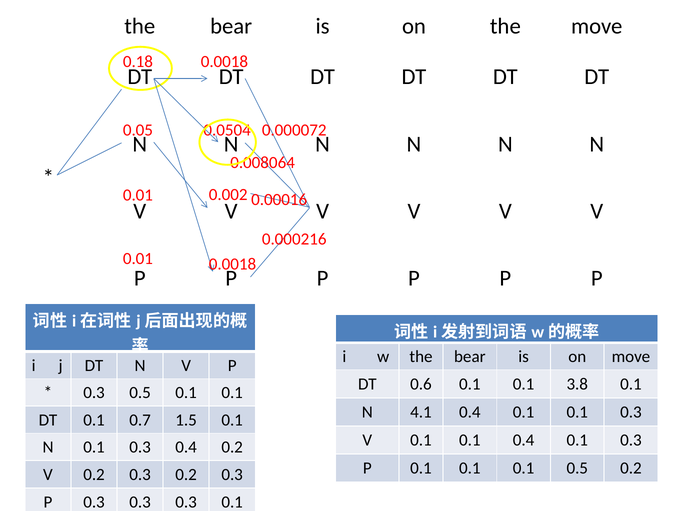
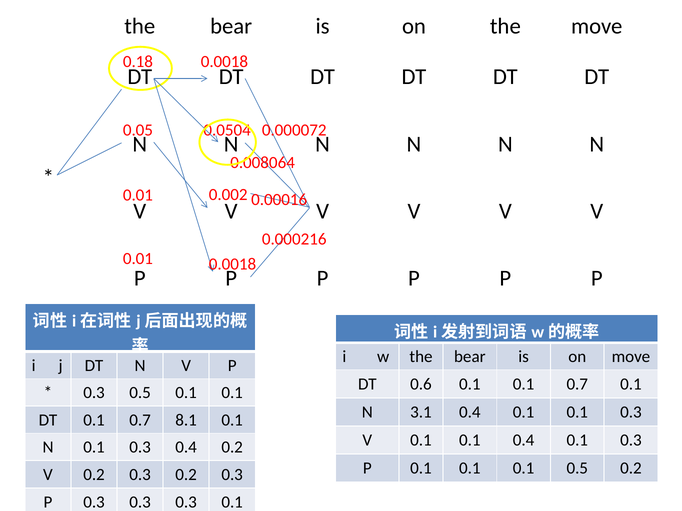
0.1 0.1 3.8: 3.8 -> 0.7 (577, 384)
4.1: 4.1 -> 3.1 (421, 412)
1.5: 1.5 -> 8.1 (186, 420)
